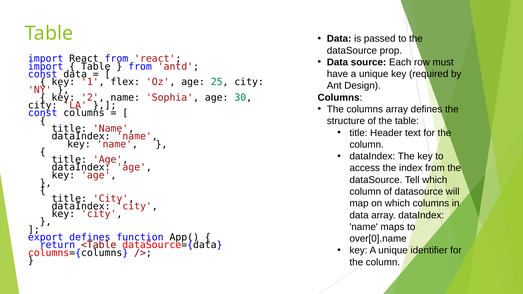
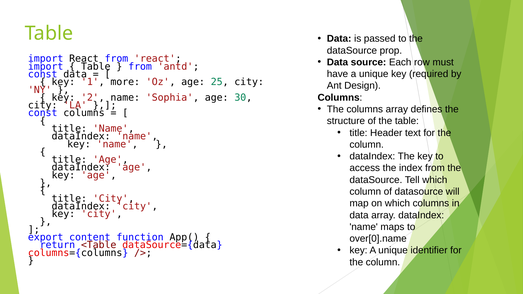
flex: flex -> more (125, 82)
export defines: defines -> content (90, 237)
